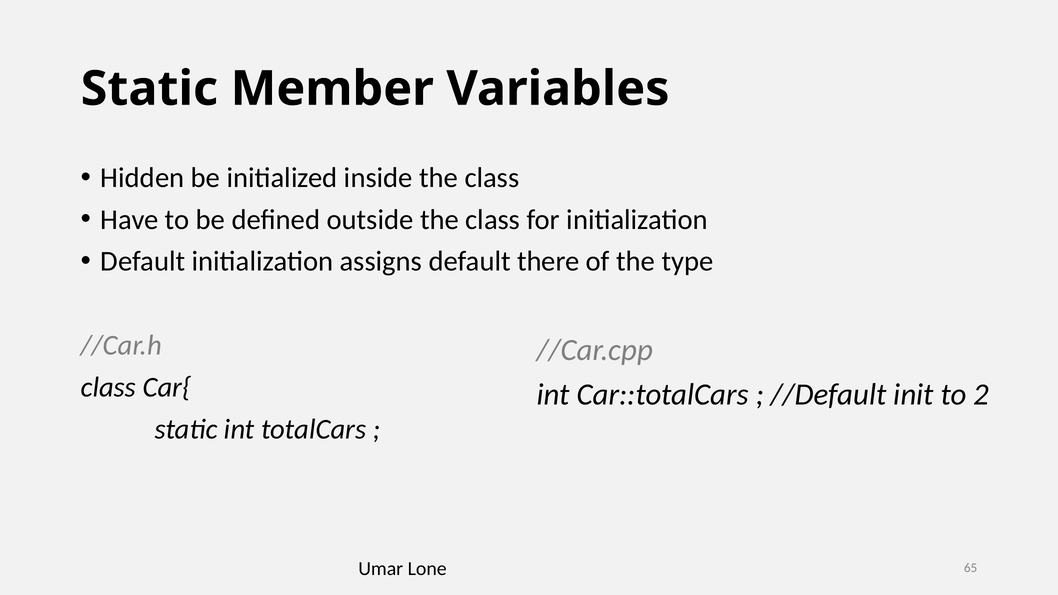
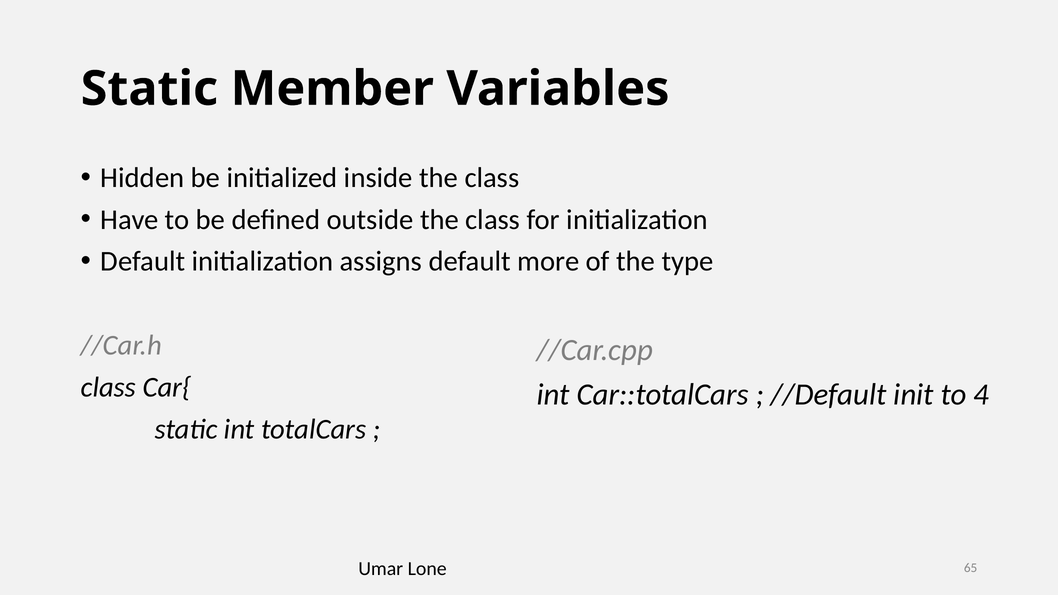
there: there -> more (548, 262)
2: 2 -> 4 (981, 394)
